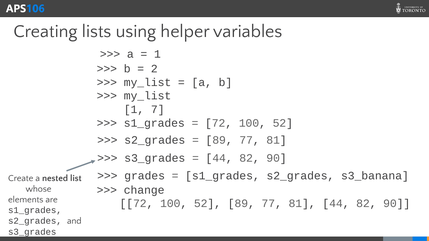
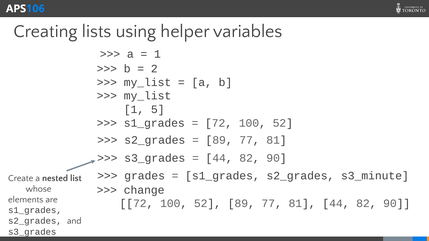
7: 7 -> 5 (158, 110)
s3_banana: s3_banana -> s3_minute (375, 176)
